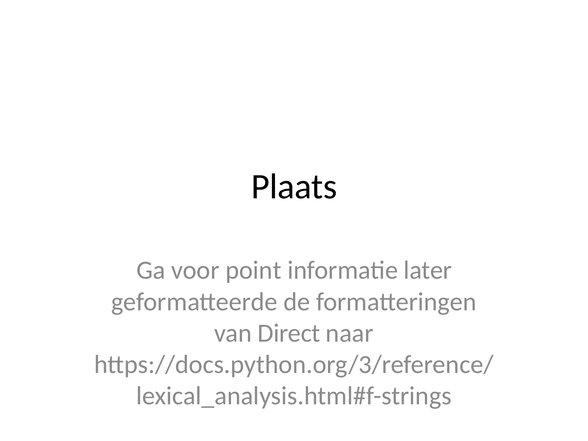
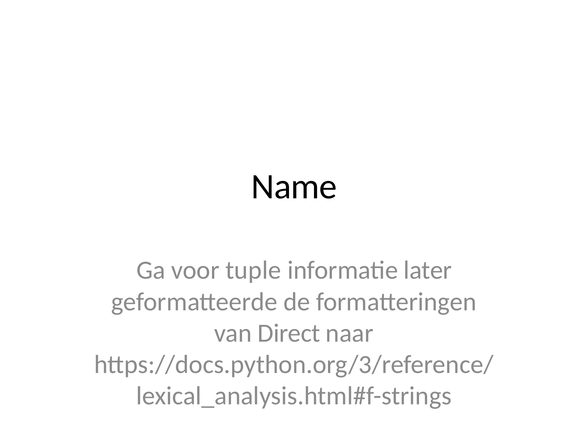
Plaats: Plaats -> Name (294, 187)
point: point -> tuple (253, 270)
